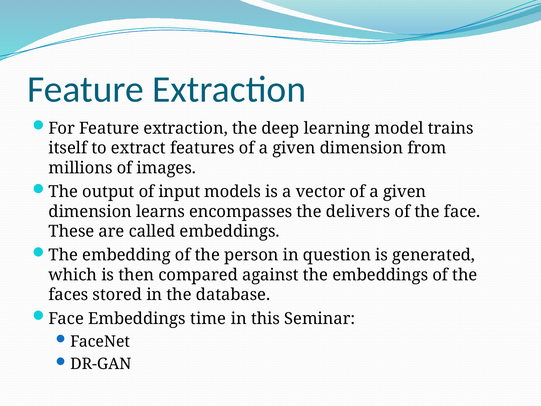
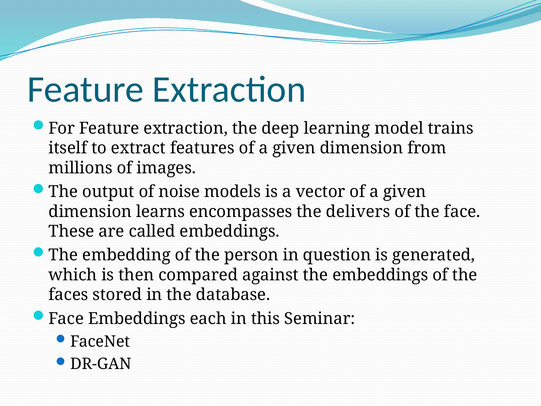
input: input -> noise (179, 192)
time: time -> each (208, 318)
